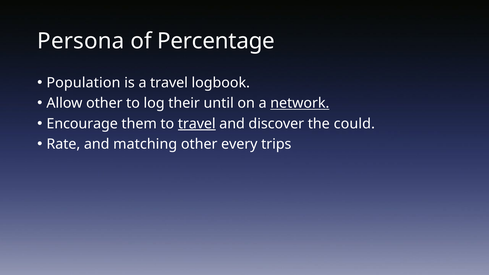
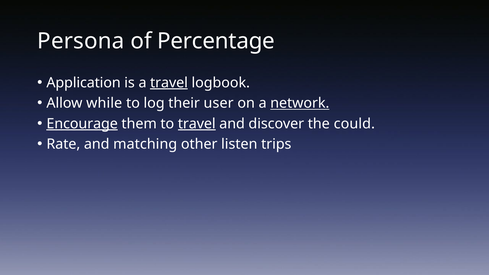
Population: Population -> Application (84, 83)
travel underline: none -> present (169, 83)
Allow other: other -> while (104, 103)
until: until -> user (219, 103)
Encourage underline: none -> present (82, 124)
every: every -> listen (239, 144)
